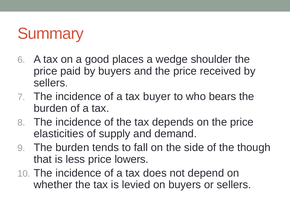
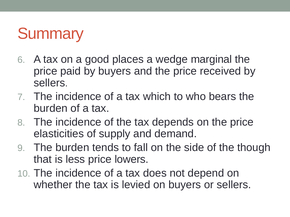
shoulder: shoulder -> marginal (211, 59)
buyer: buyer -> which (157, 97)
